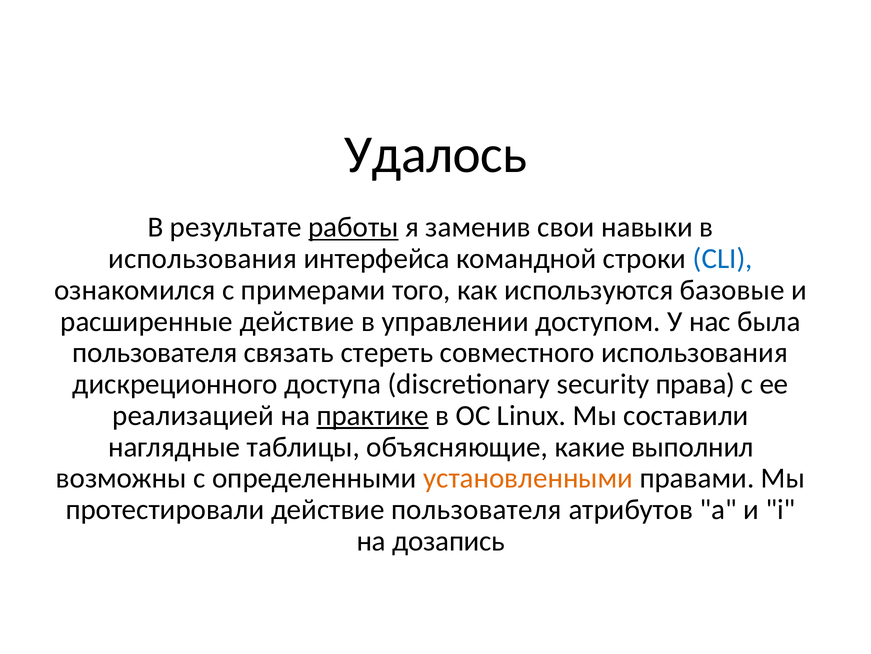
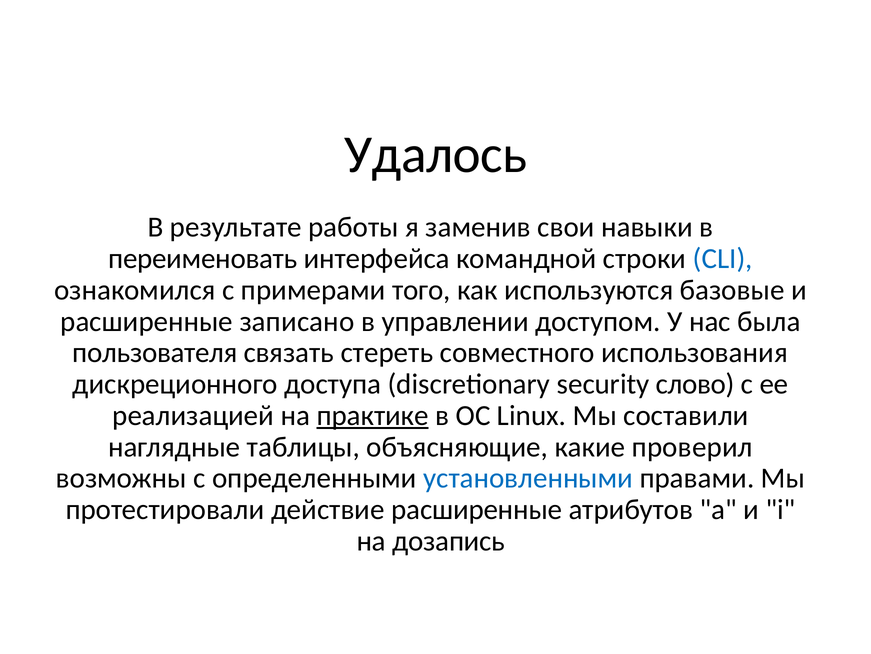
работы underline: present -> none (353, 227)
использования: использования -> переименовать (203, 258)
расширенные действие: действие -> записано (297, 321)
права: права -> слово (695, 384)
выполнил: выполнил -> проверил (692, 446)
установленными colour: orange -> blue (528, 478)
действие пользователя: пользователя -> расширенные (477, 509)
